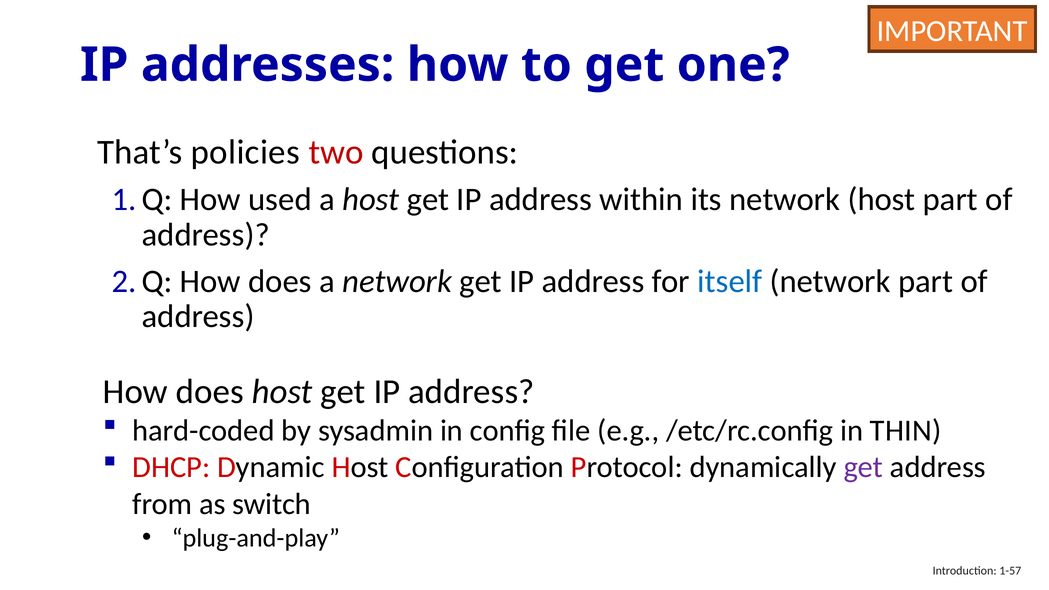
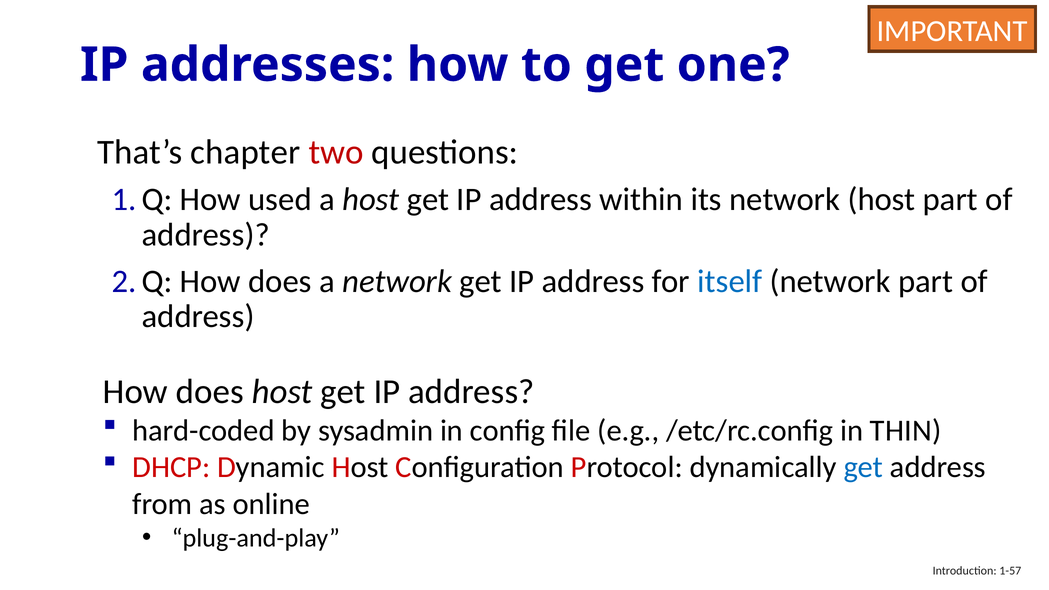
policies: policies -> chapter (245, 152)
get colour: purple -> blue (863, 467)
switch: switch -> online (271, 504)
